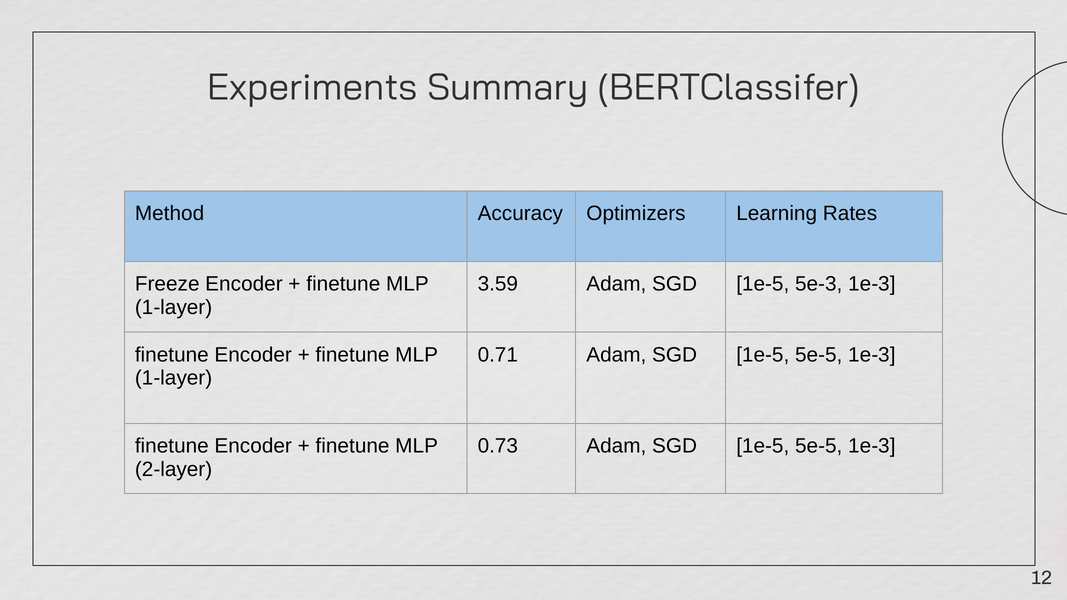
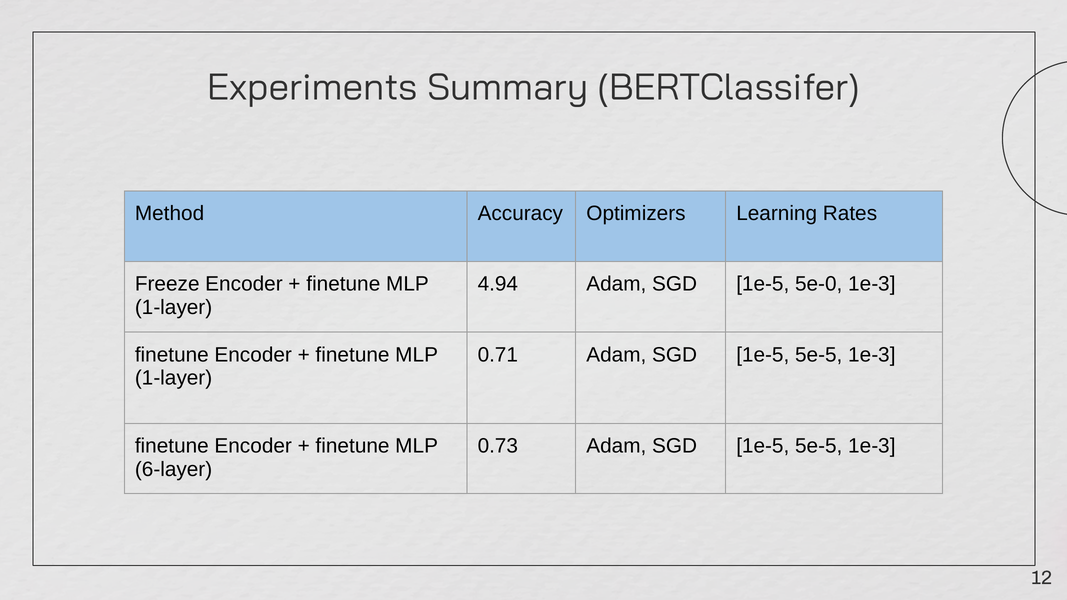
3.59: 3.59 -> 4.94 (498, 284)
5e-3: 5e-3 -> 5e-0 (819, 284)
2-layer: 2-layer -> 6-layer (174, 469)
